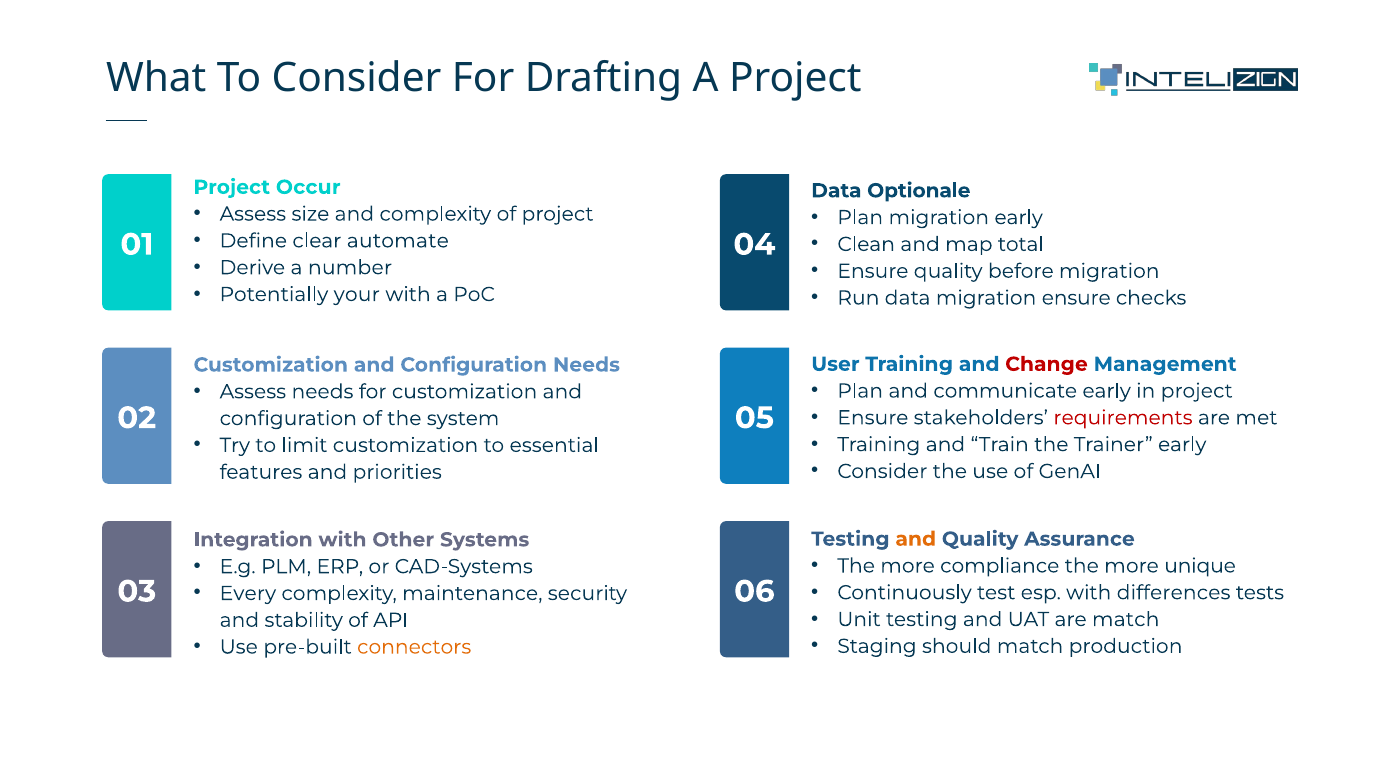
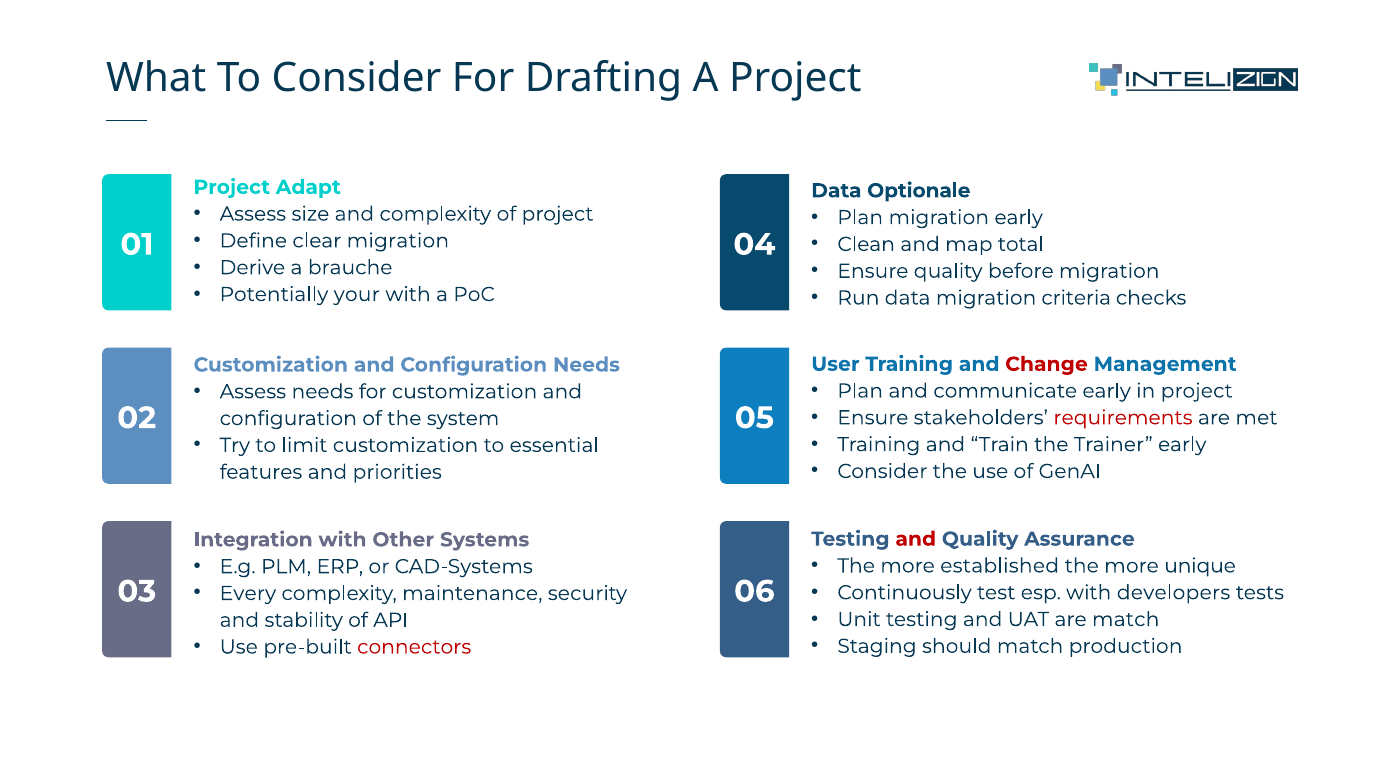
Occur: Occur -> Adapt (308, 187)
clear automate: automate -> migration (398, 241)
number: number -> brauche (350, 268)
migration ensure: ensure -> criteria (1076, 298)
and colour: orange -> red (916, 539)
compliance: compliance -> established (1000, 566)
differences: differences -> developers (1174, 593)
connectors colour: orange -> red (414, 647)
